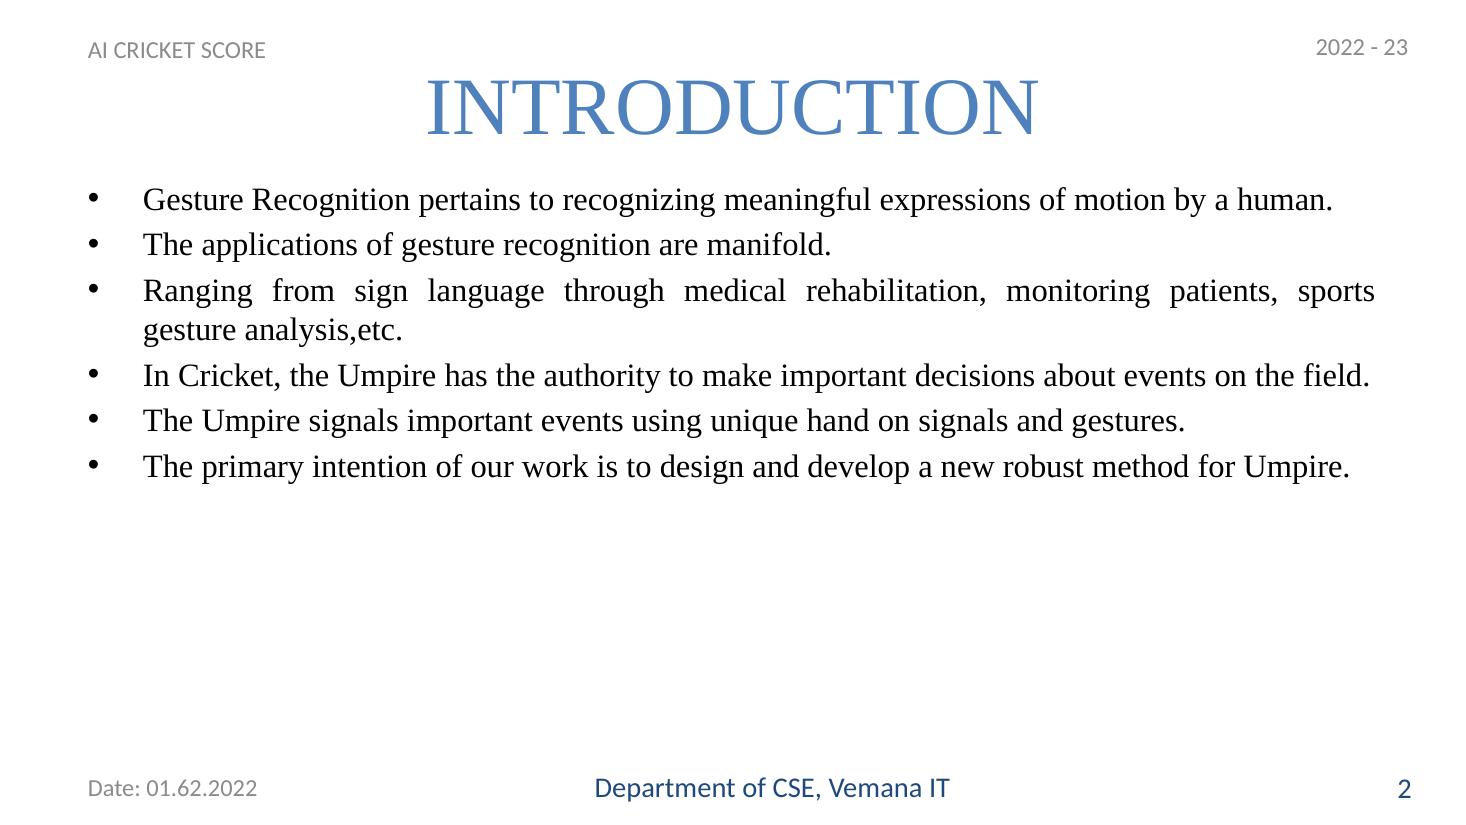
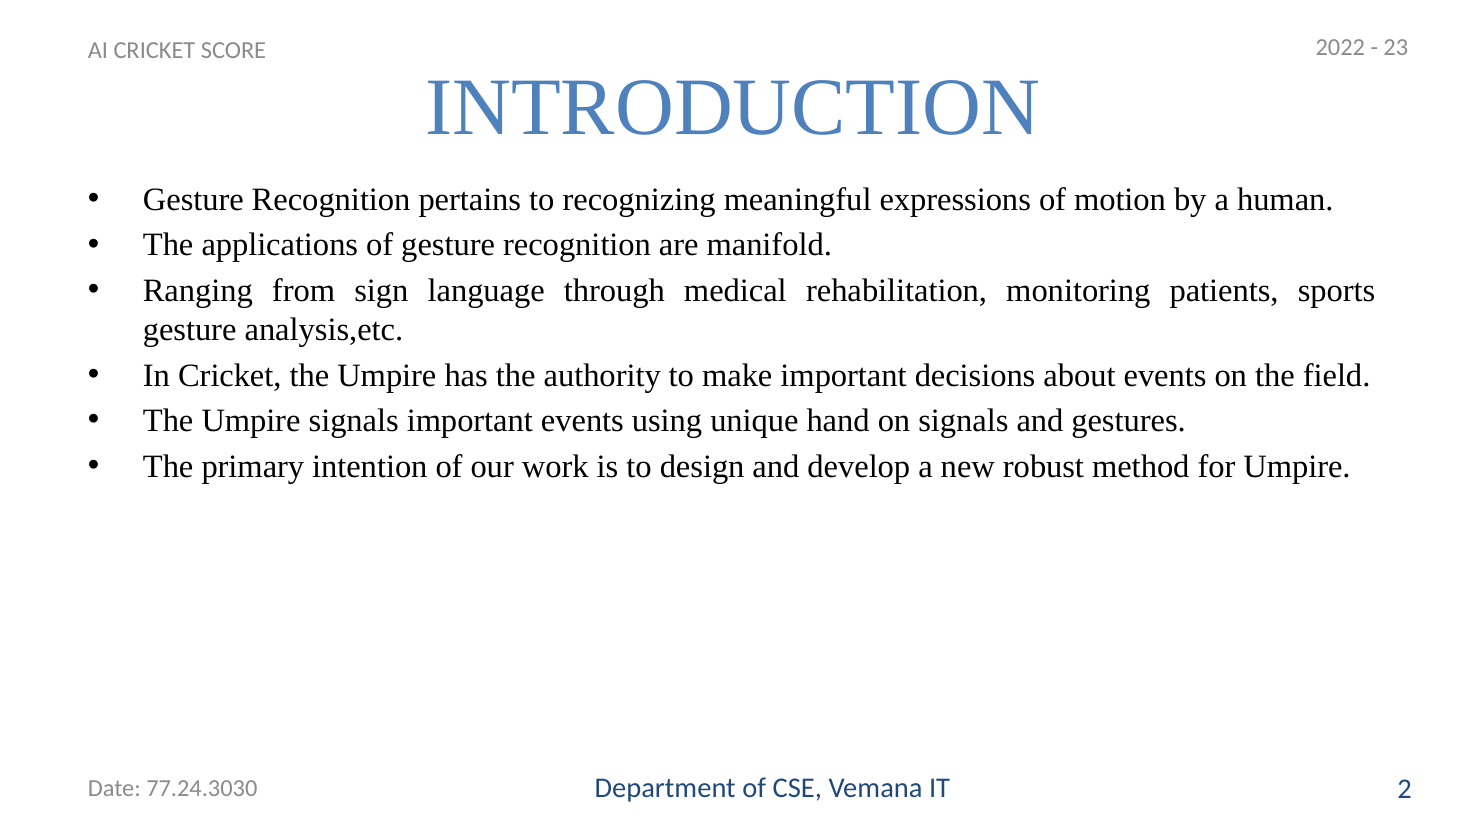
01.62.2022: 01.62.2022 -> 77.24.3030 (202, 788)
